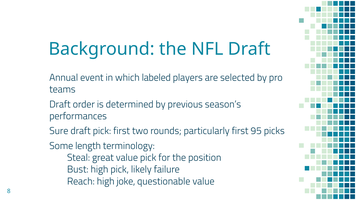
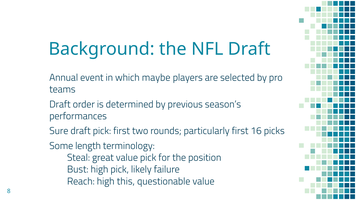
labeled: labeled -> maybe (156, 78)
95: 95 -> 16 (256, 131)
joke: joke -> this (126, 182)
